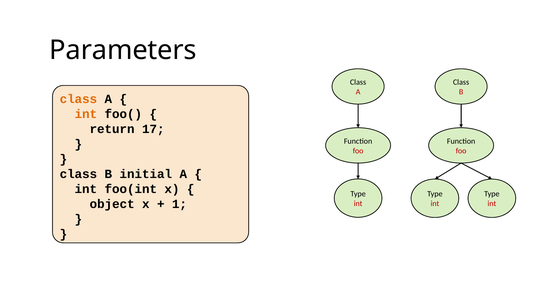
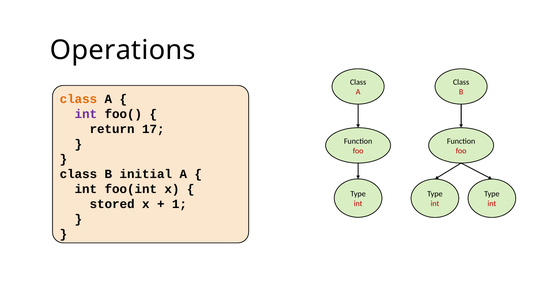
Parameters: Parameters -> Operations (123, 50)
int colour: orange -> purple (86, 114)
object: object -> stored (112, 204)
